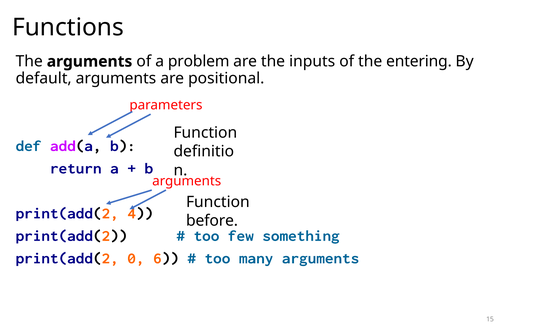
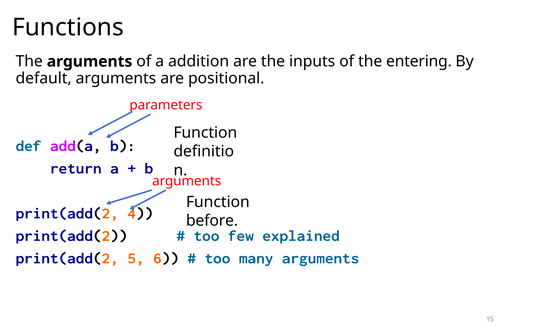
problem: problem -> addition (199, 61)
something: something -> explained (301, 236)
0: 0 -> 5 (136, 258)
